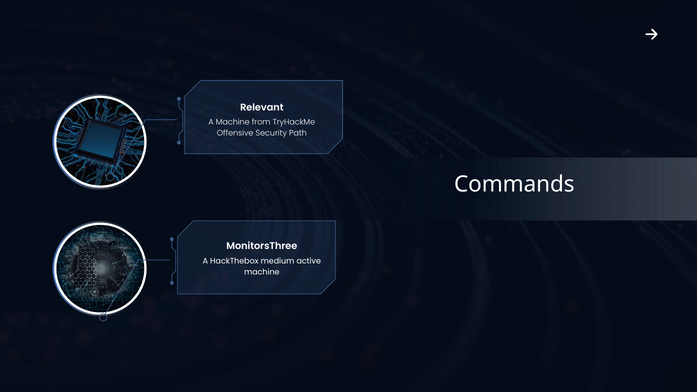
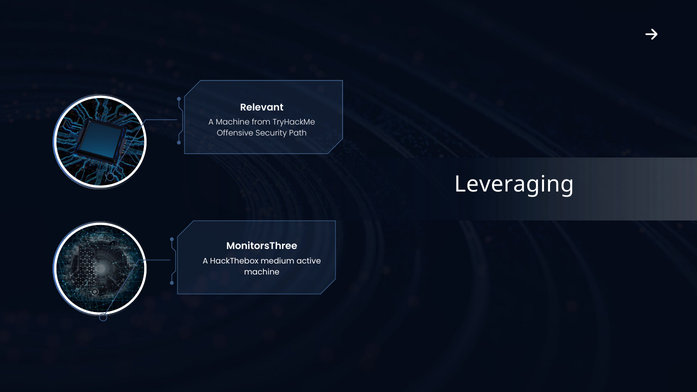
Commands: Commands -> Leveraging (514, 184)
